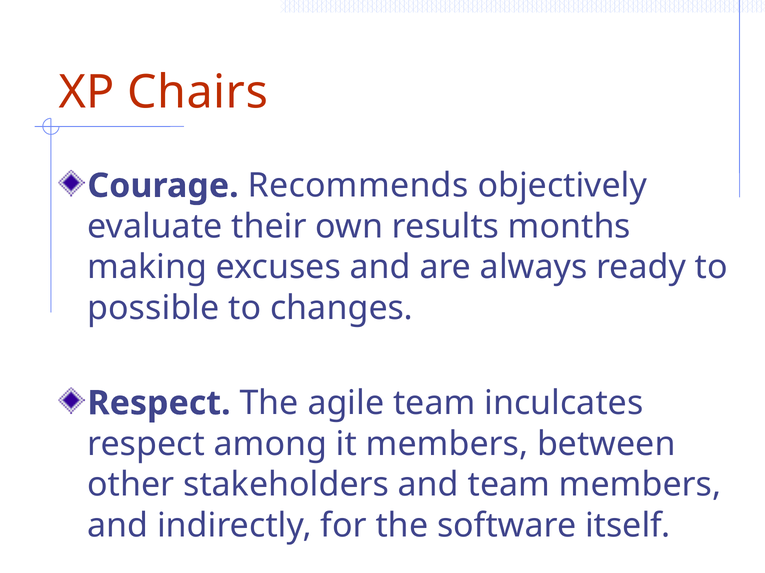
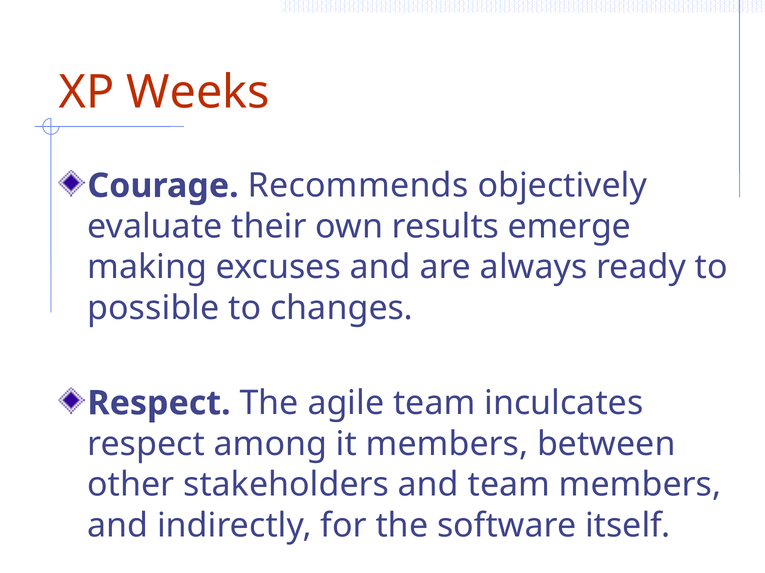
Chairs: Chairs -> Weeks (198, 93)
months: months -> emerge (569, 227)
